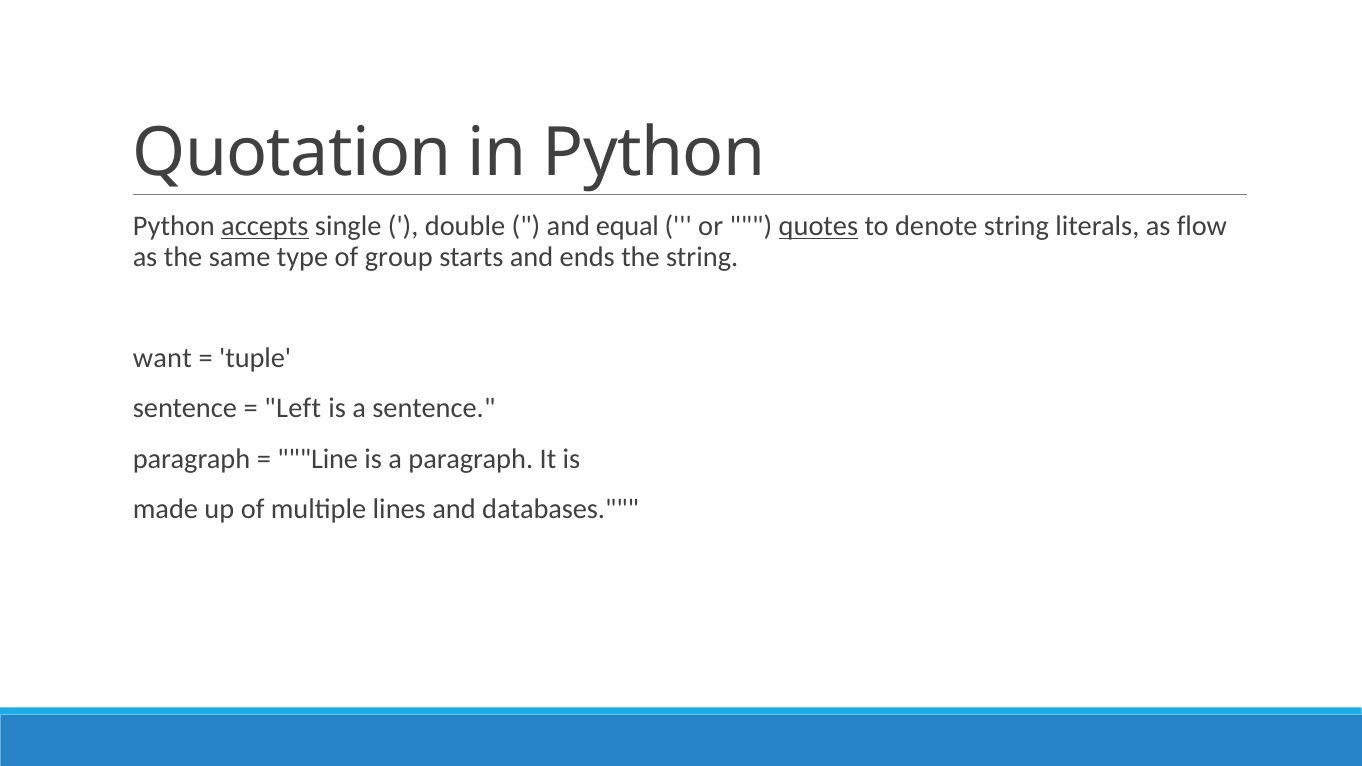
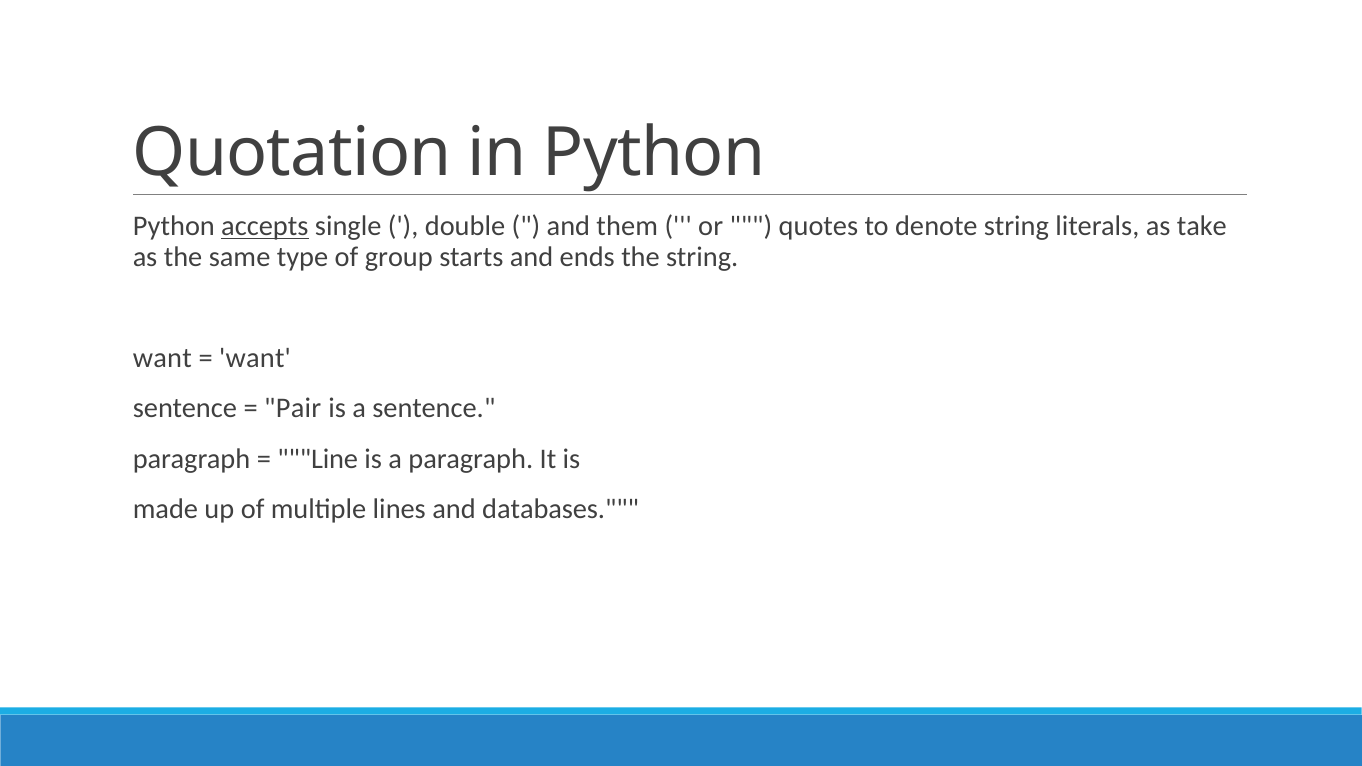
equal: equal -> them (627, 226)
quotes underline: present -> none (818, 226)
flow: flow -> take (1202, 226)
tuple: tuple -> want (255, 358)
Left: Left -> Pair (293, 409)
